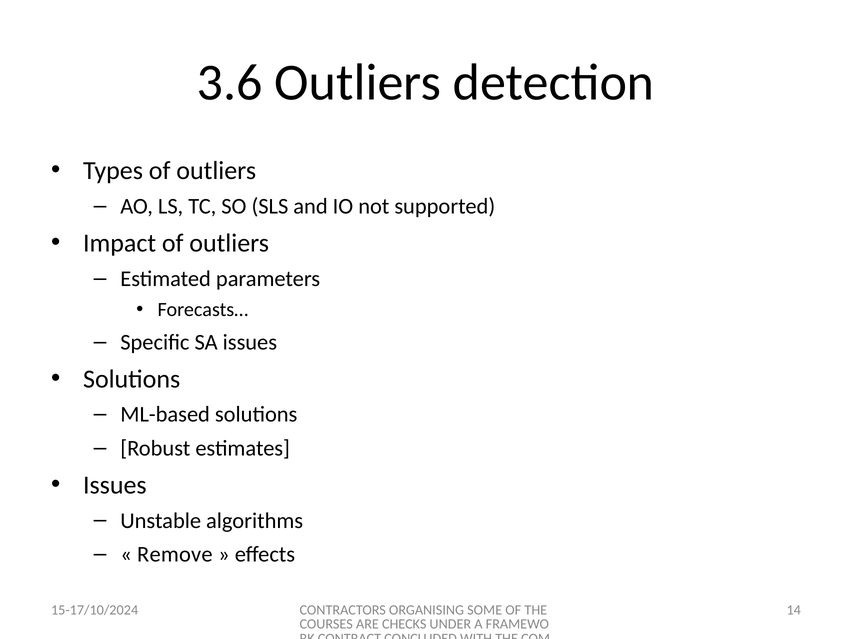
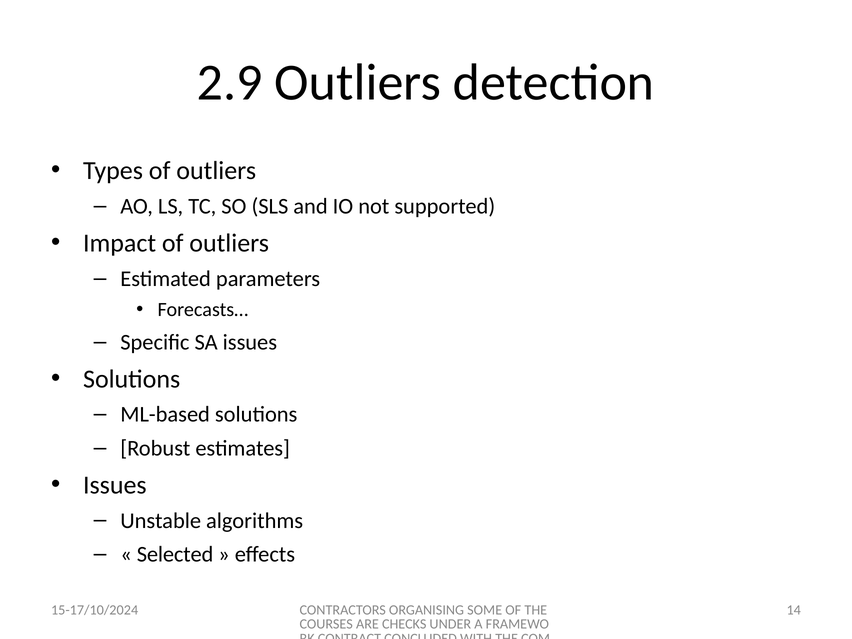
3.6: 3.6 -> 2.9 (230, 82)
Remove: Remove -> Selected (175, 554)
